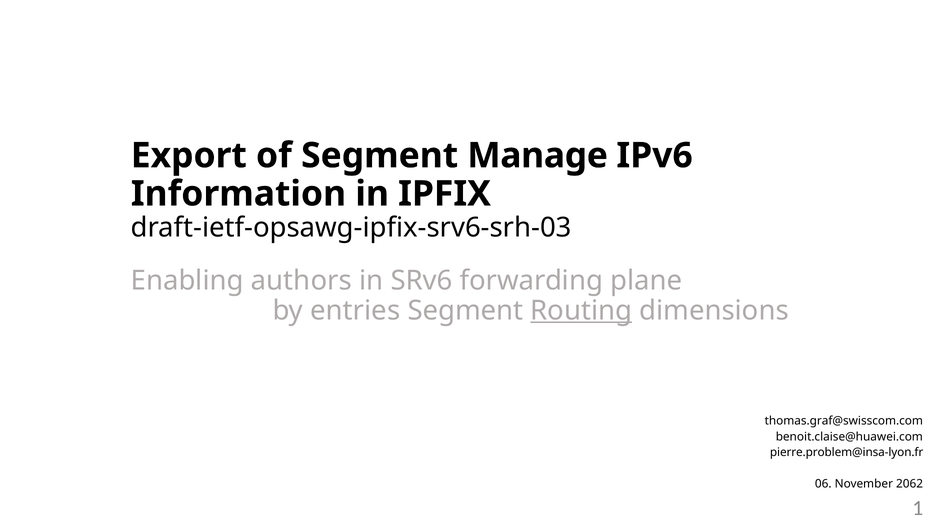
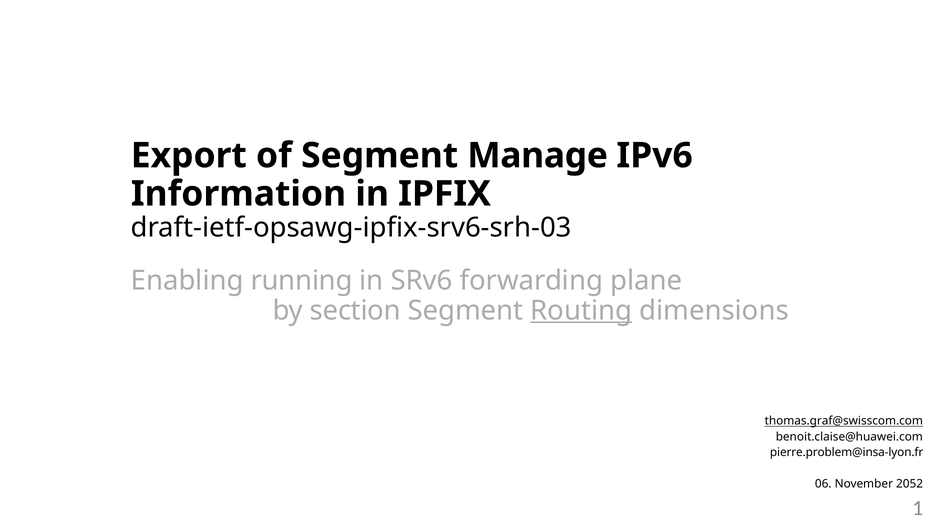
authors: authors -> running (302, 281)
entries: entries -> section (355, 311)
thomas.graf@swisscom.com underline: none -> present (844, 422)
2062: 2062 -> 2052 (910, 484)
